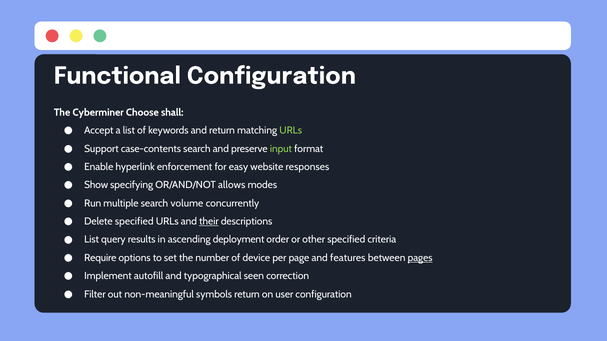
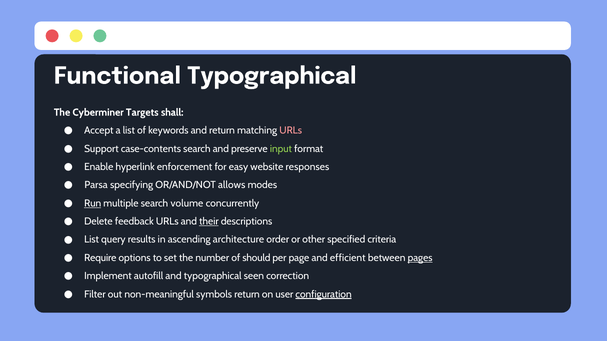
Functional Configuration: Configuration -> Typographical (272, 76)
Choose: Choose -> Targets (142, 112)
URLs colour: light green -> pink (291, 131)
Show: Show -> Parsa (96, 185)
Run underline: none -> present (93, 204)
Delete specified: specified -> feedback (134, 222)
deployment: deployment -> architecture (239, 240)
device: device -> should (256, 258)
features: features -> efficient (348, 258)
configuration underline: none -> present (324, 295)
